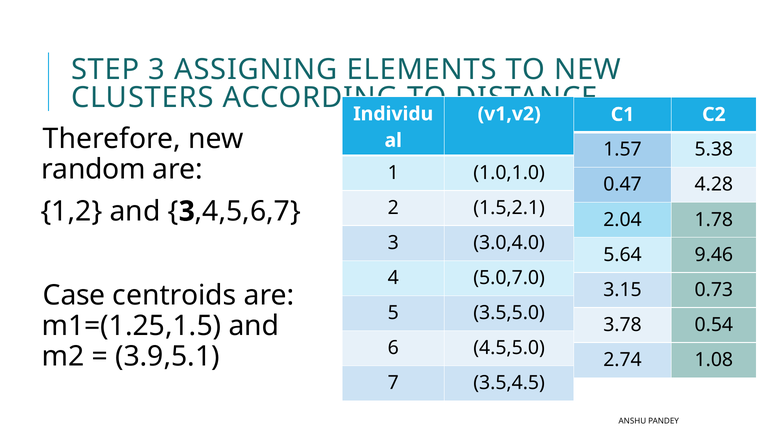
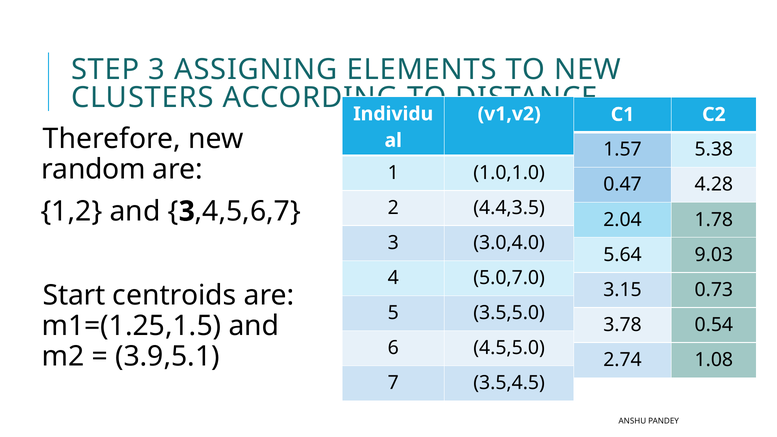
1.5,2.1: 1.5,2.1 -> 4.4,3.5 (509, 208)
9.46: 9.46 -> 9.03 (714, 255)
Case: Case -> Start (74, 295)
